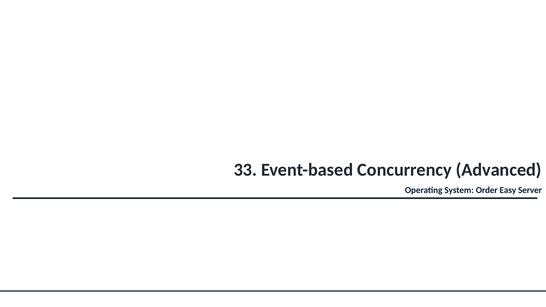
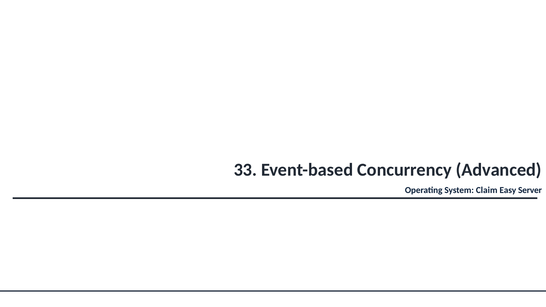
Order: Order -> Claim (487, 190)
